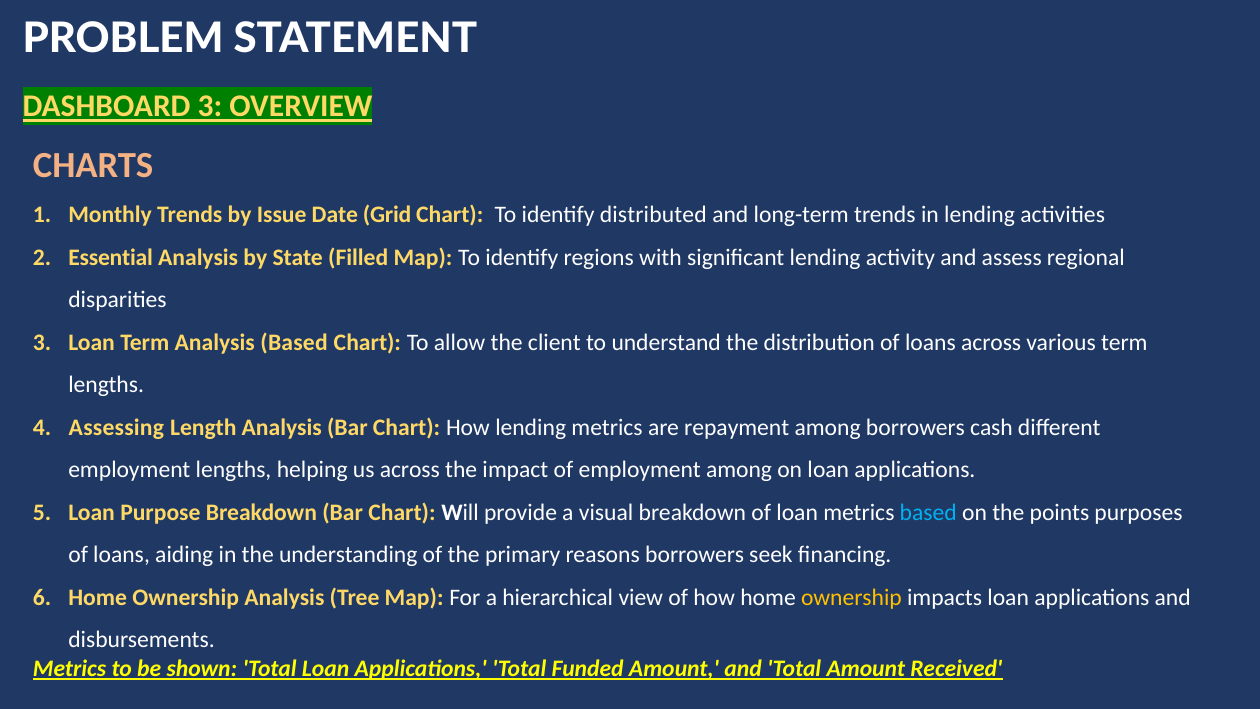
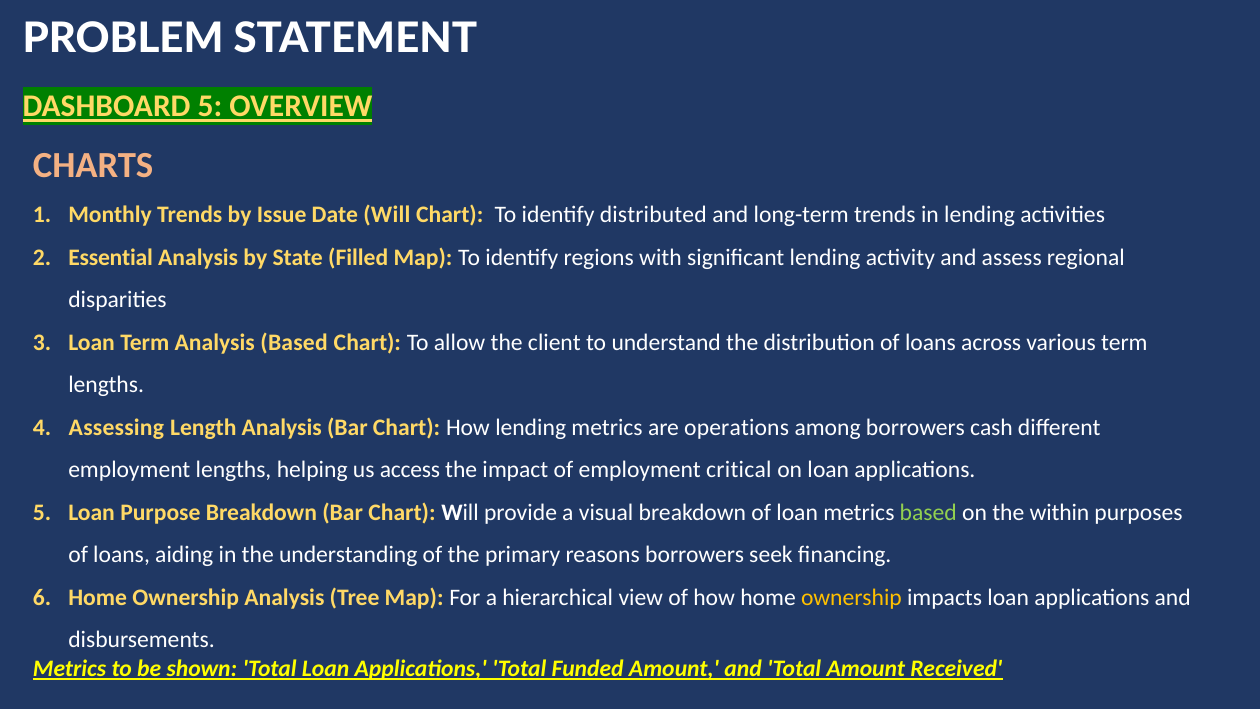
DASHBOARD 3: 3 -> 5 (210, 106)
Date Grid: Grid -> Will (387, 215)
repayment: repayment -> operations (737, 427)
us across: across -> access (410, 470)
employment among: among -> critical (739, 470)
based colour: light blue -> light green (928, 512)
points: points -> within (1060, 512)
